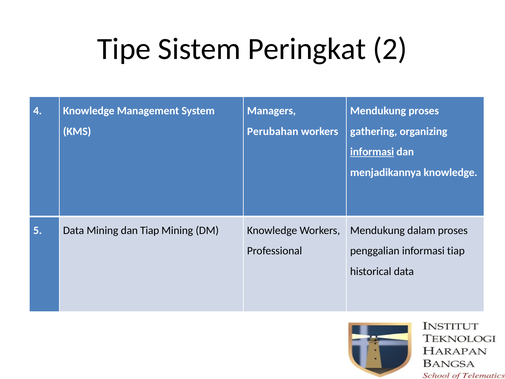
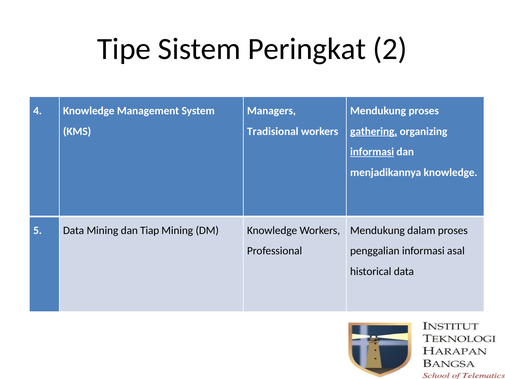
Perubahan: Perubahan -> Tradisional (273, 131)
gathering underline: none -> present (374, 131)
informasi tiap: tiap -> asal (456, 251)
